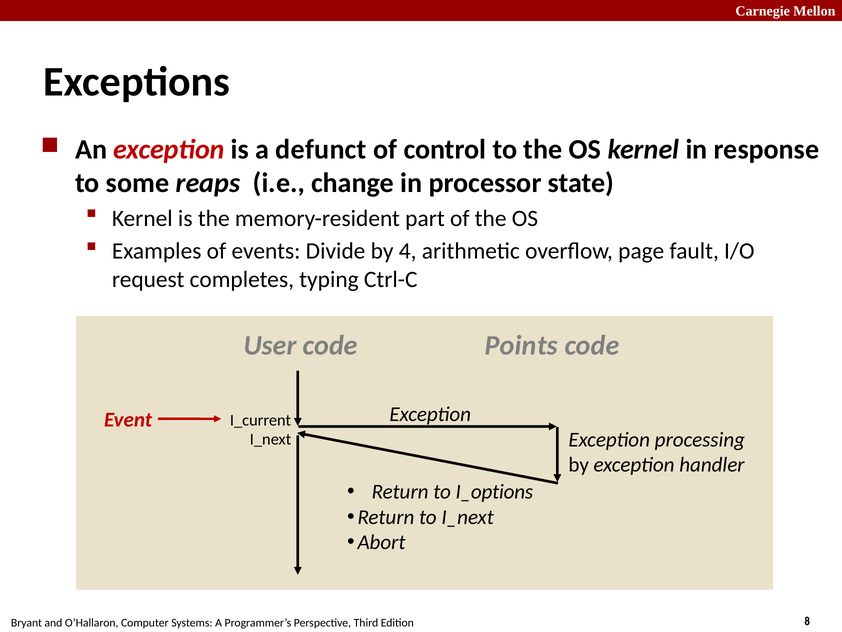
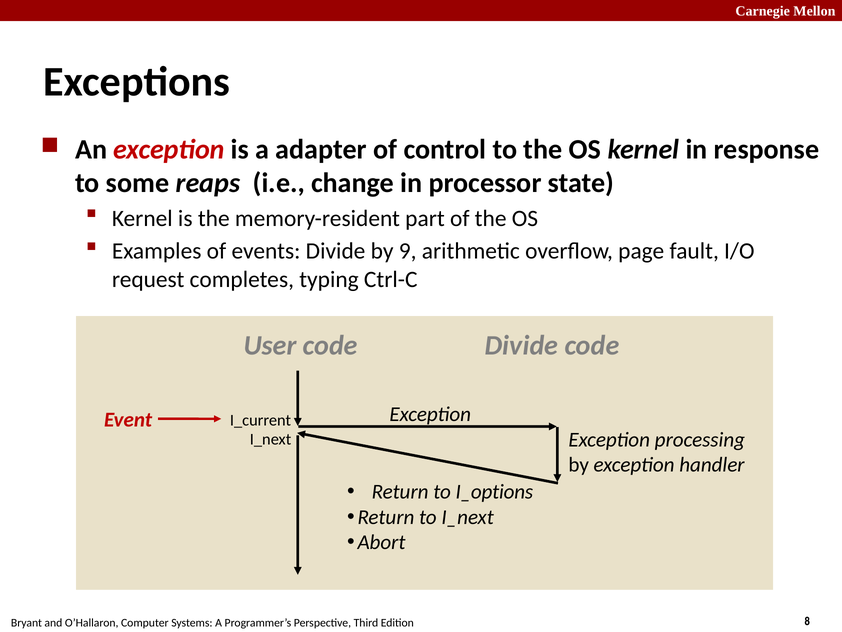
defunct: defunct -> adapter (321, 149)
4: 4 -> 9 (408, 251)
code Points: Points -> Divide (521, 345)
